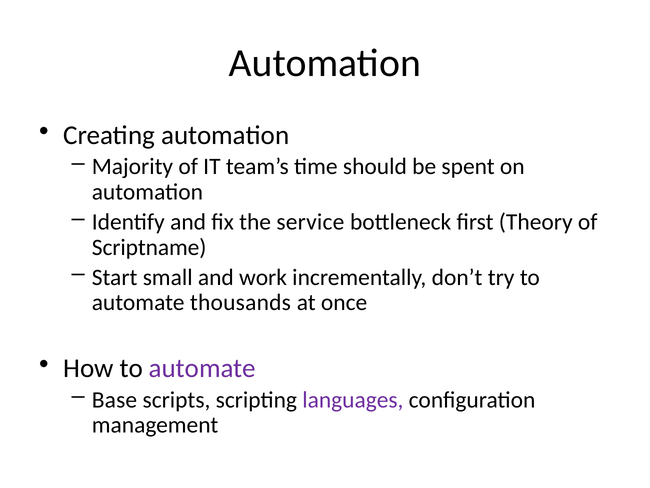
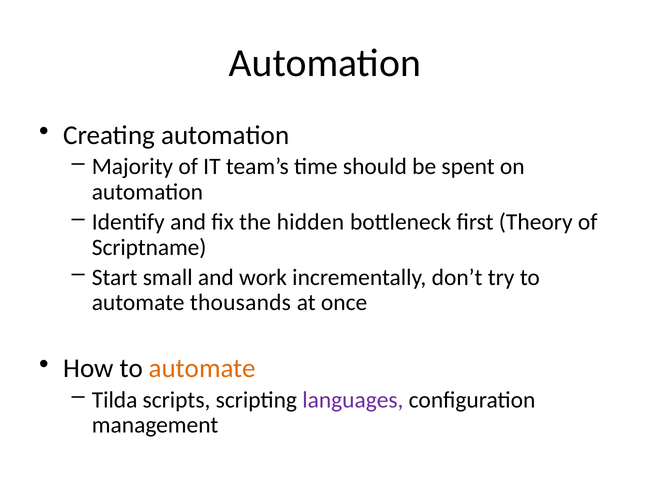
service: service -> hidden (310, 222)
automate colour: purple -> orange (202, 368)
Base: Base -> Tilda (115, 399)
